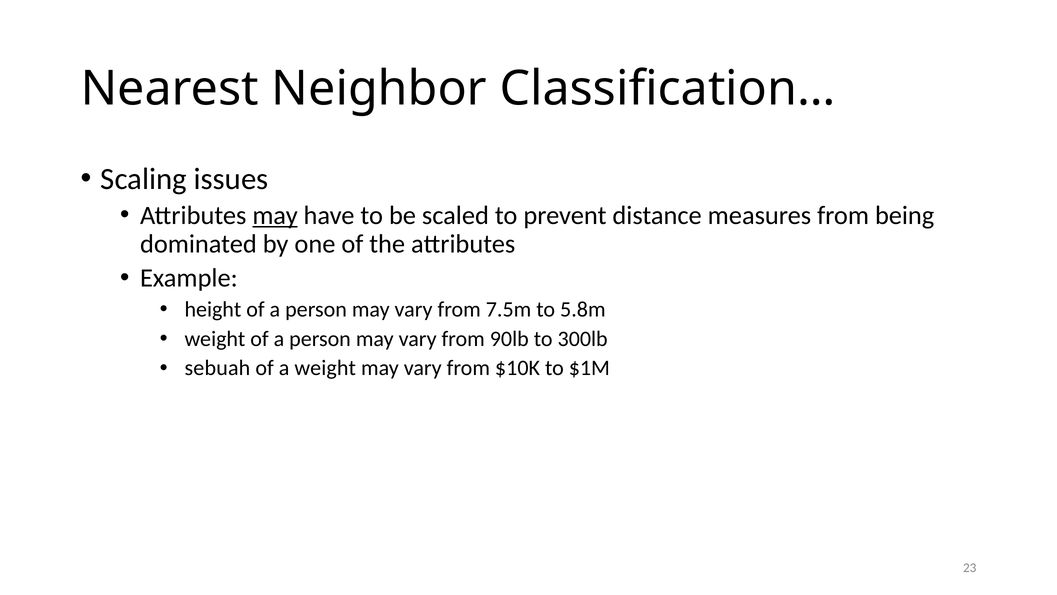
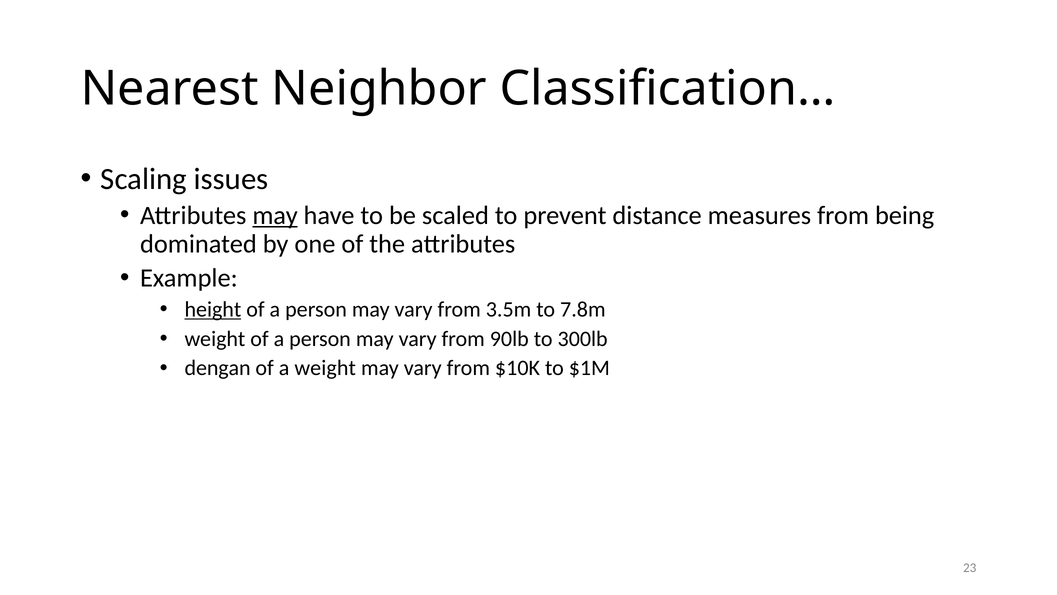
height underline: none -> present (213, 309)
7.5m: 7.5m -> 3.5m (509, 309)
5.8m: 5.8m -> 7.8m (583, 309)
sebuah: sebuah -> dengan (218, 368)
